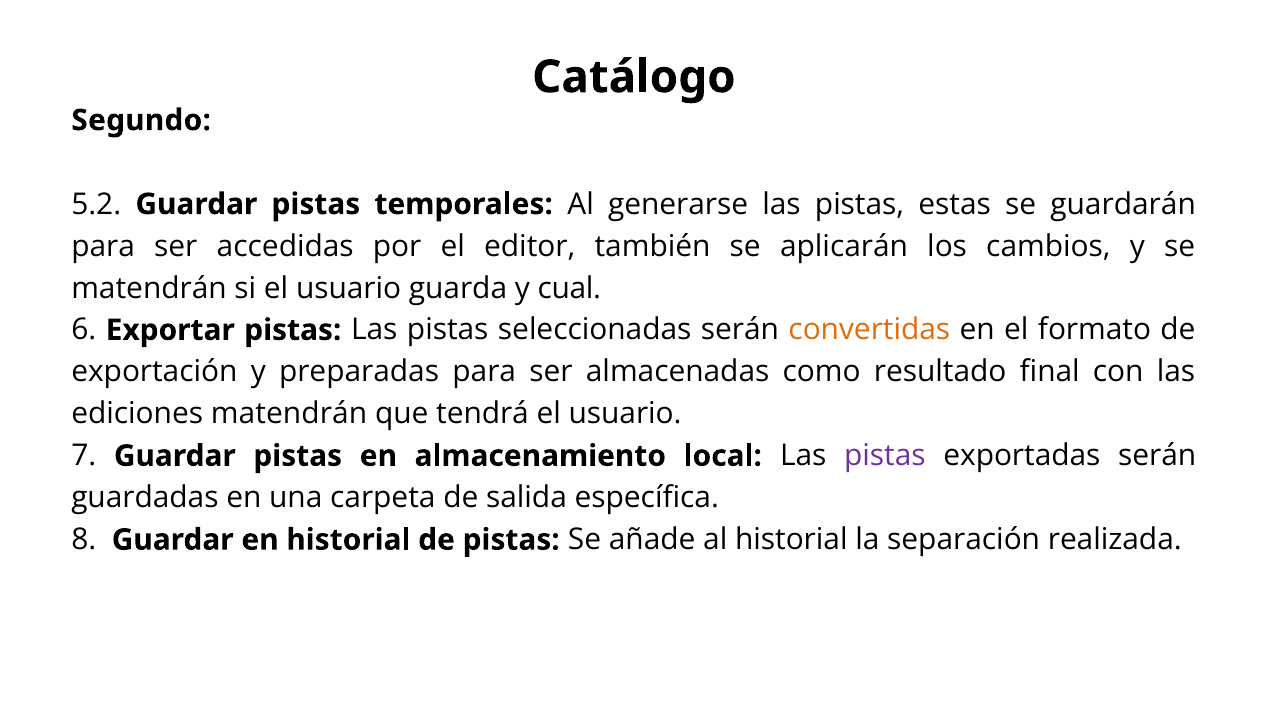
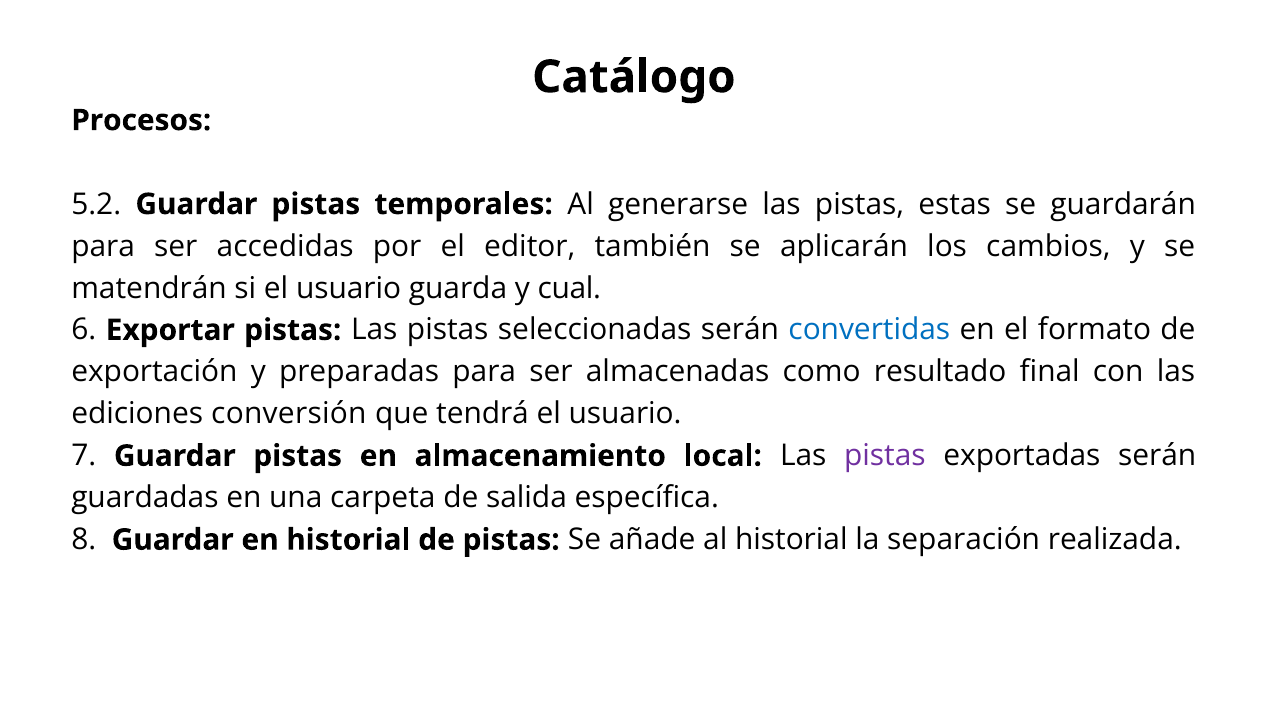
Segundo: Segundo -> Procesos (141, 120)
convertidas colour: orange -> blue (869, 330)
ediciones matendrán: matendrán -> conversión (289, 414)
